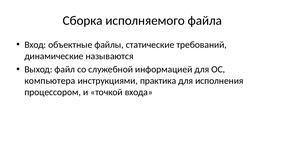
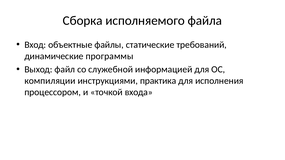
называются: называются -> программы (110, 56)
компьютера: компьютера -> компиляции (50, 81)
